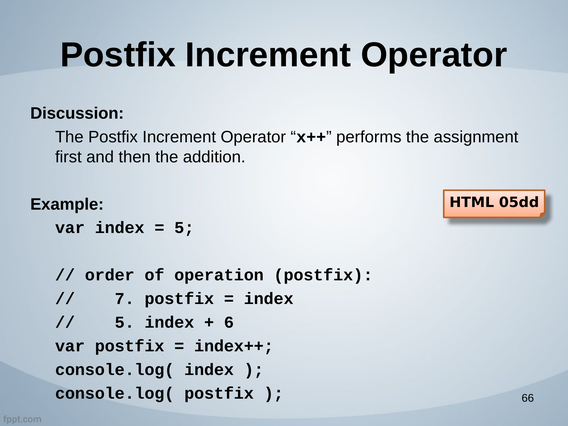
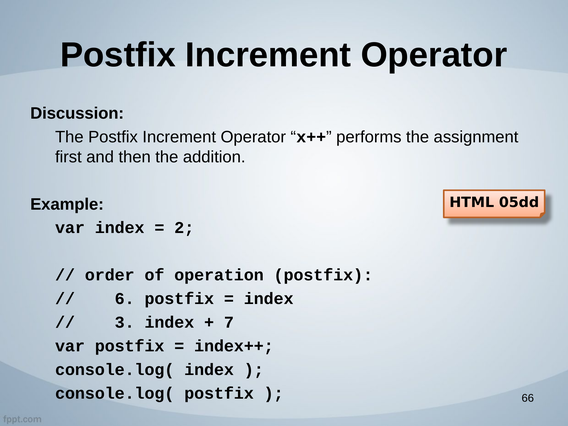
5: 5 -> 2 (184, 228)
7: 7 -> 6 (125, 299)
5: 5 -> 3 (125, 322)
6: 6 -> 7 (229, 322)
